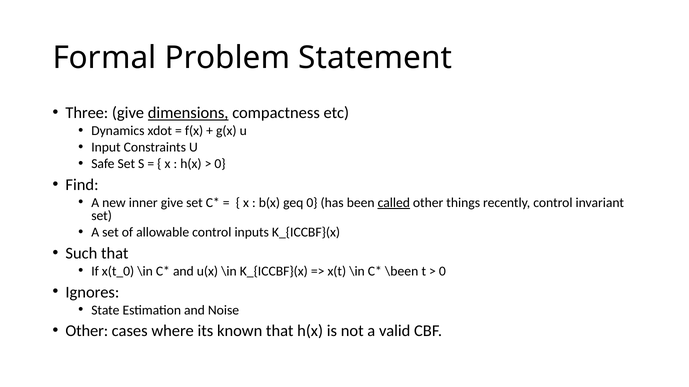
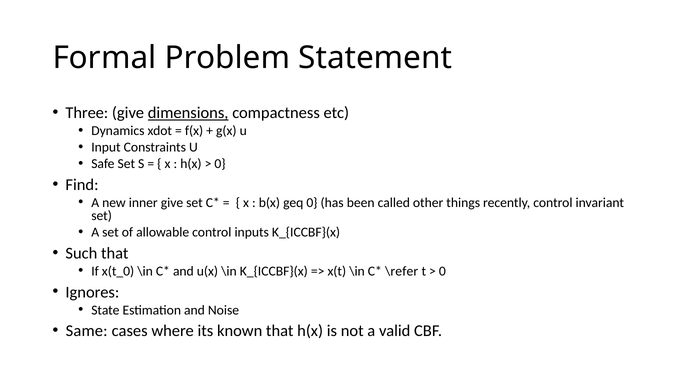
called underline: present -> none (394, 203)
\been: \been -> \refer (402, 272)
Other: Other -> Same (87, 332)
